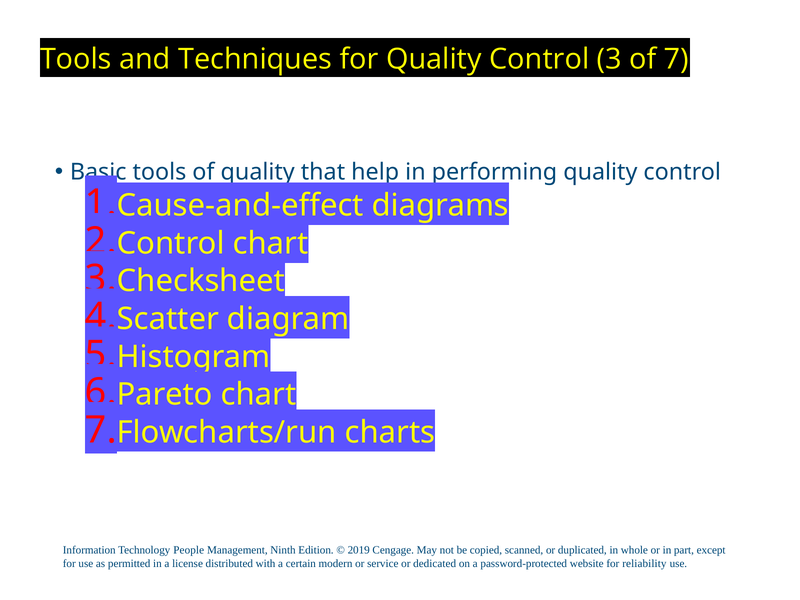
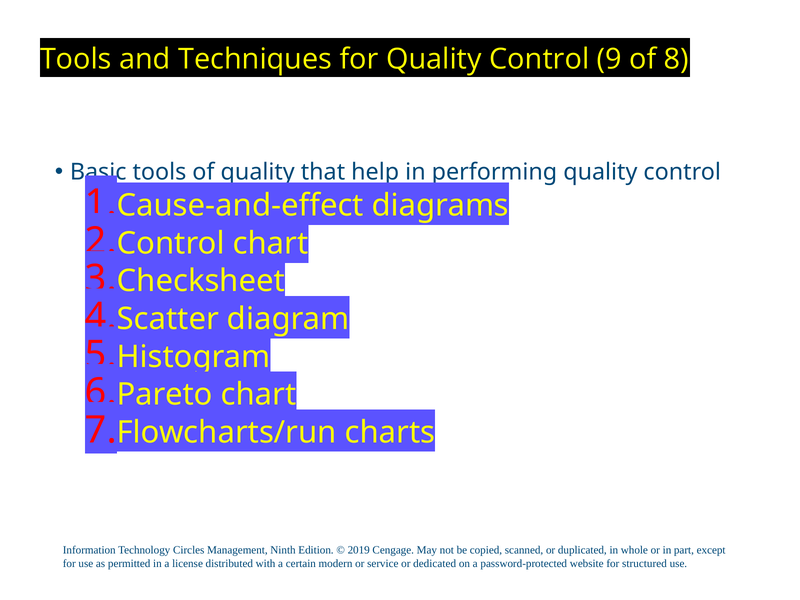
Control 3: 3 -> 9 (609, 59)
of 7: 7 -> 8 (676, 59)
People: People -> Circles (189, 550)
reliability: reliability -> structured (644, 563)
